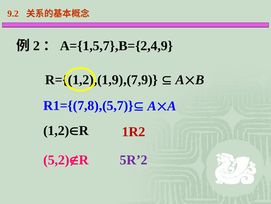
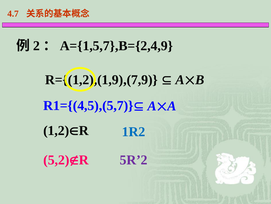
9.2: 9.2 -> 4.7 (13, 14)
R1={(7,8),(5,7: R1={(7,8),(5,7 -> R1={(4,5),(5,7 (88, 105)
1R2 colour: red -> blue (134, 131)
